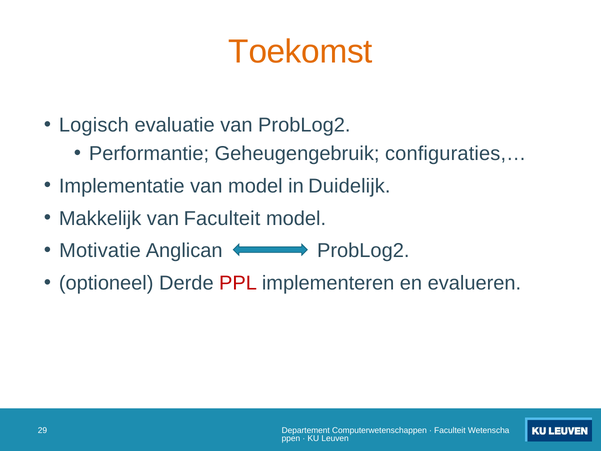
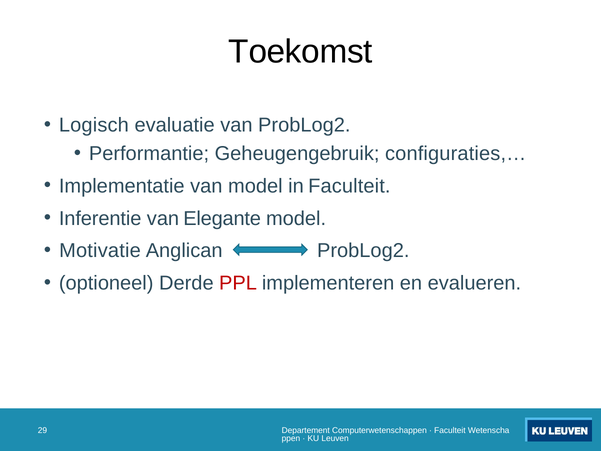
Toekomst colour: orange -> black (301, 52)
in Duidelijk: Duidelijk -> Faculteit (349, 186)
Makkelijk: Makkelijk -> Inferentie (100, 218)
van Faculteit: Faculteit -> Elegante (222, 218)
